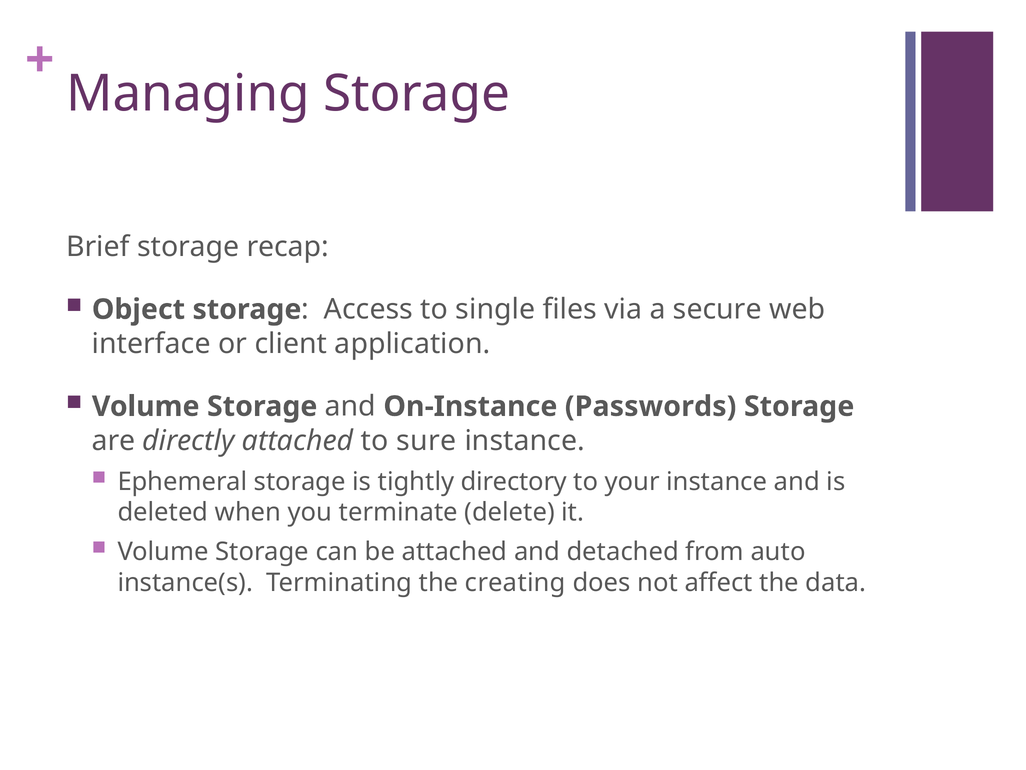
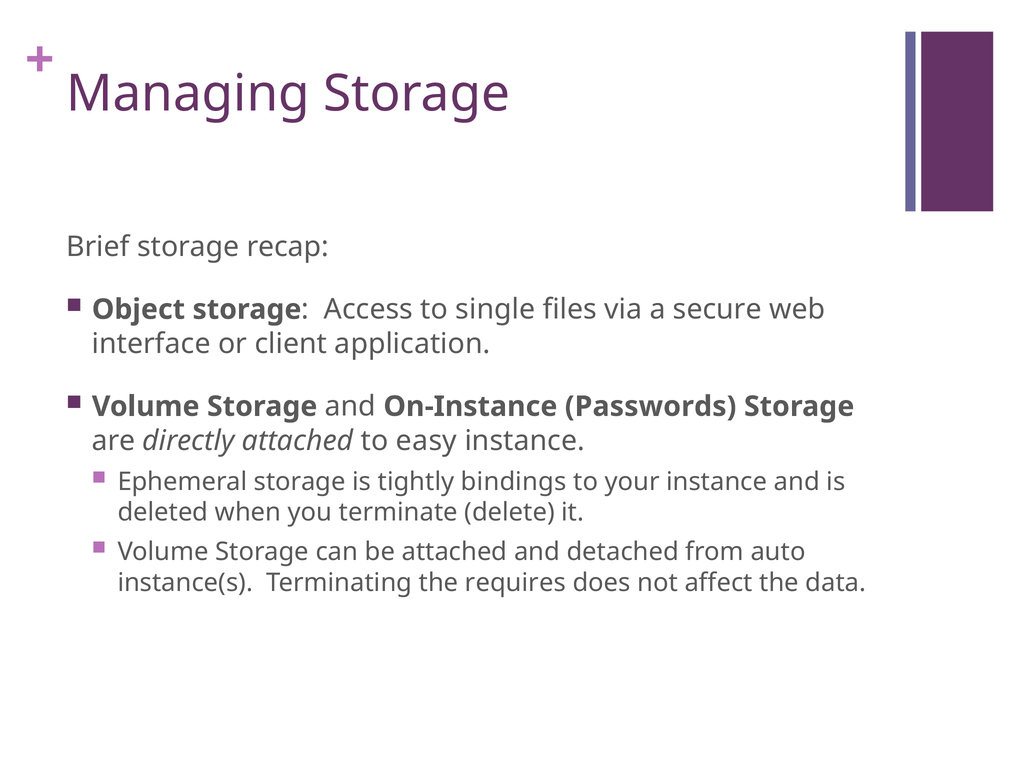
sure: sure -> easy (426, 440)
directory: directory -> bindings (514, 481)
creating: creating -> requires (515, 582)
